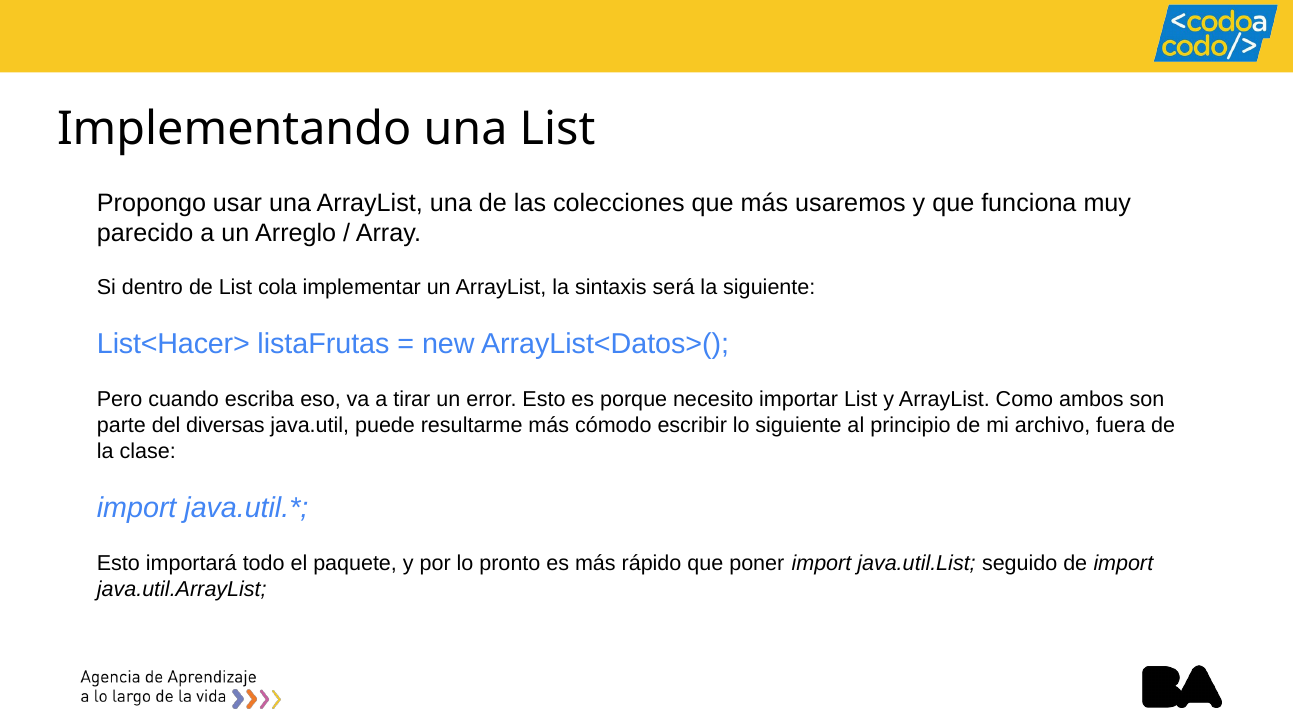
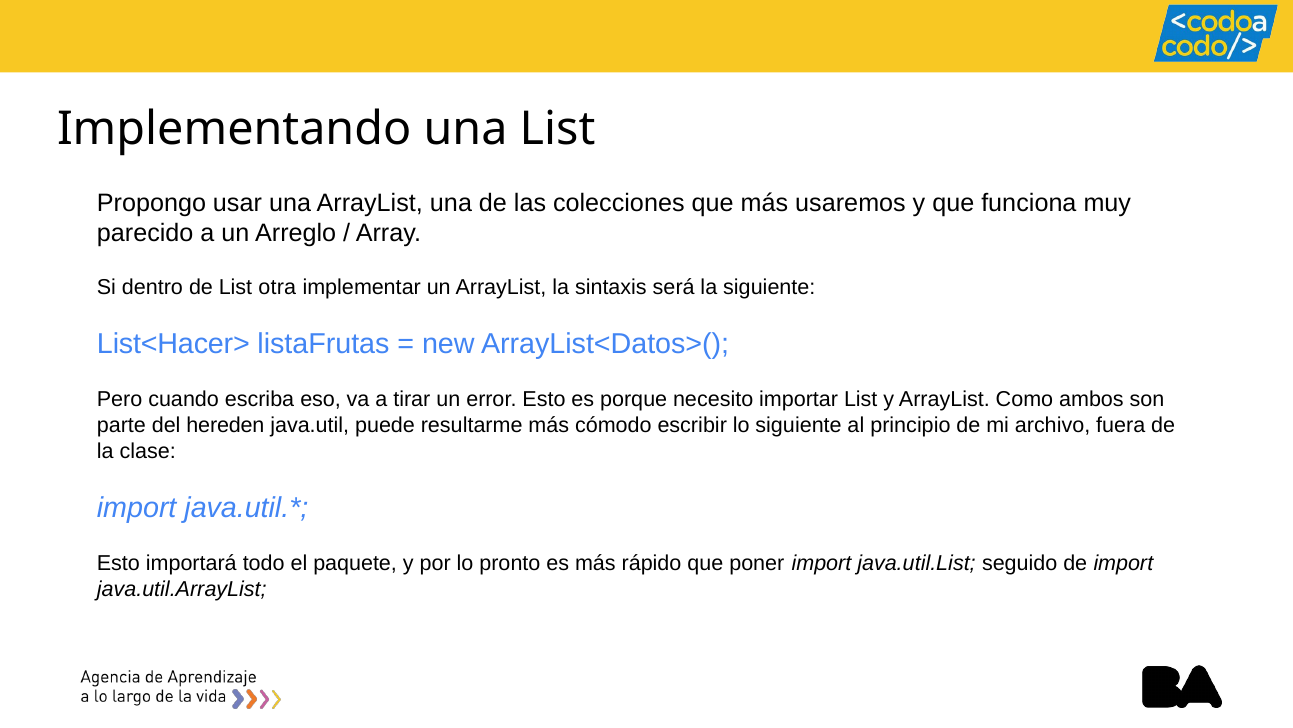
cola: cola -> otra (277, 287)
diversas: diversas -> hereden (225, 425)
